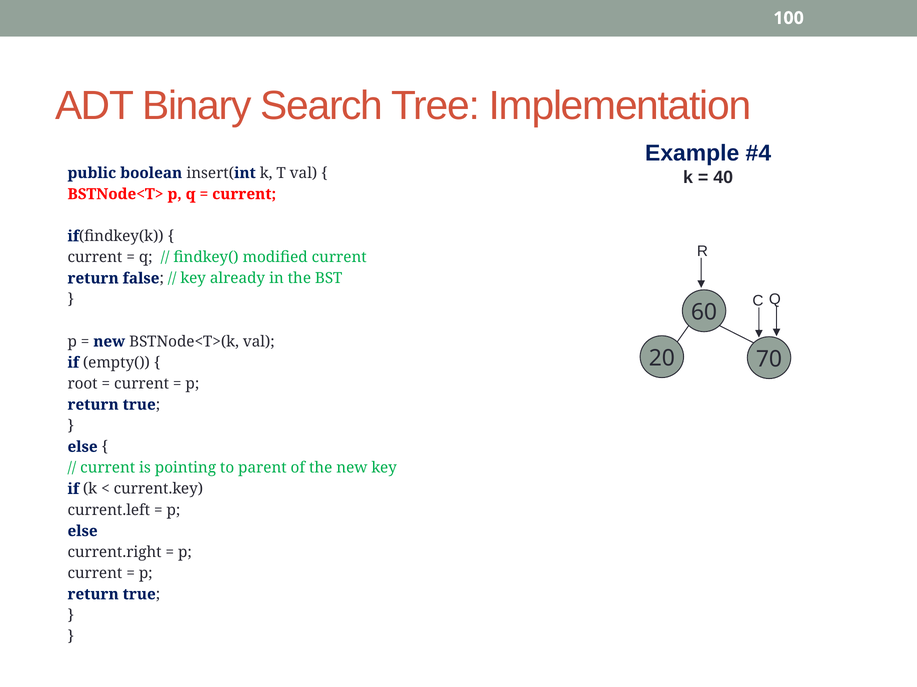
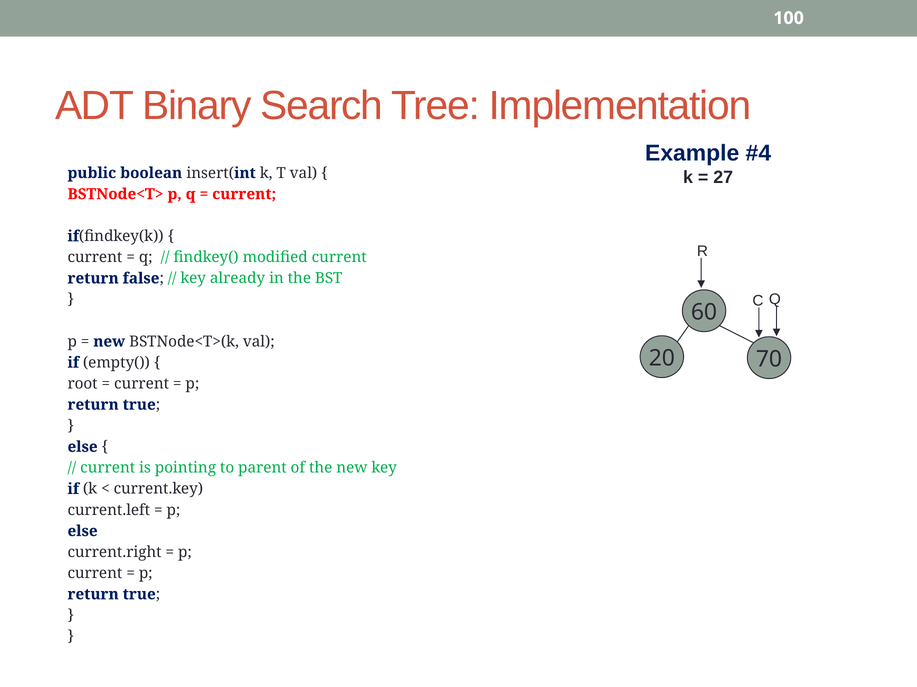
40: 40 -> 27 (723, 178)
